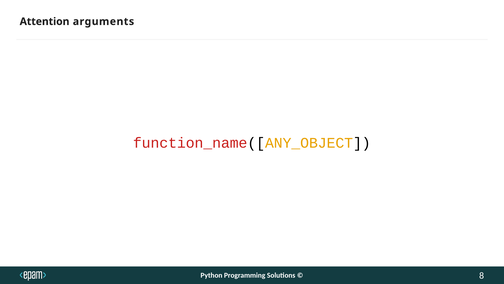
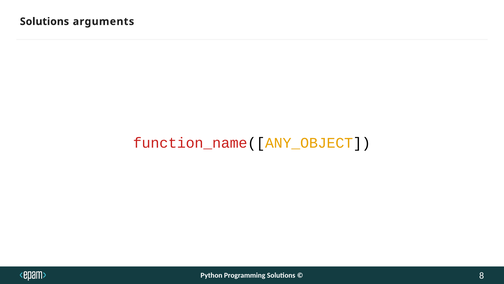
Attention: Attention -> Solutions (44, 22)
